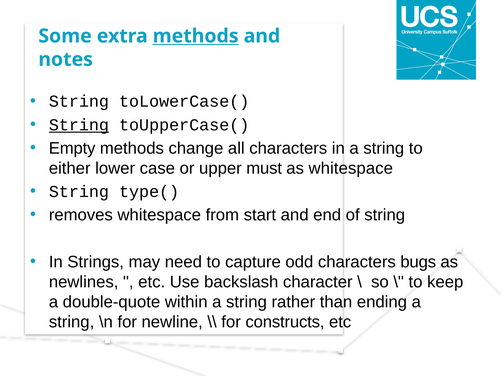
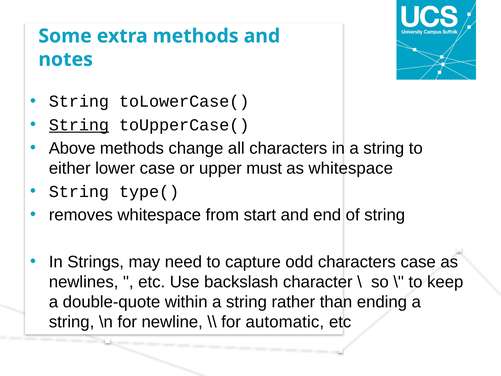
methods underline: present -> none (196, 36)
Empty: Empty -> Above (72, 148)
characters bugs: bugs -> case (418, 262)
constructs: constructs -> automatic (285, 322)
